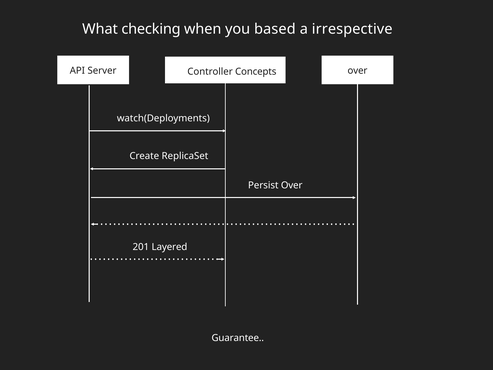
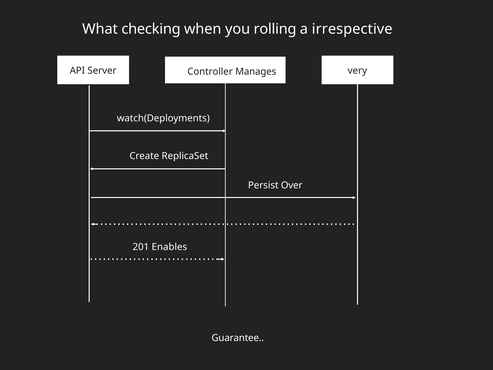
based: based -> rolling (275, 29)
Server over: over -> very (357, 71)
Concepts: Concepts -> Manages (256, 72)
Layered: Layered -> Enables (169, 247)
